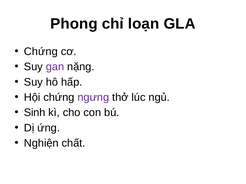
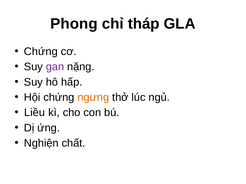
loạn: loạn -> tháp (144, 24)
ngưng colour: purple -> orange (93, 98)
Sinh: Sinh -> Liều (35, 113)
